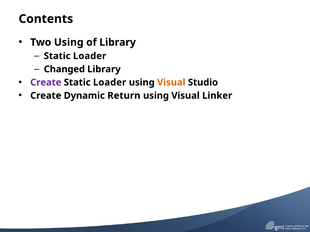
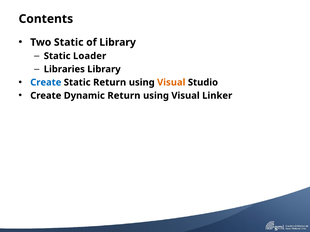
Two Using: Using -> Static (69, 42)
Changed: Changed -> Libraries (64, 69)
Create colour: purple -> blue (46, 83)
Loader: Loader -> Return (110, 83)
